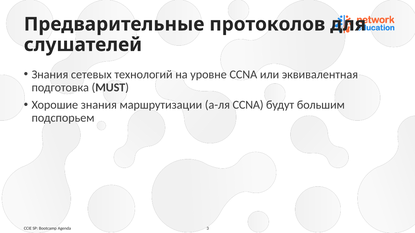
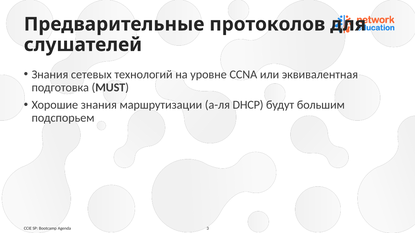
а-ля CCNA: CCNA -> DHCP (248, 105)
